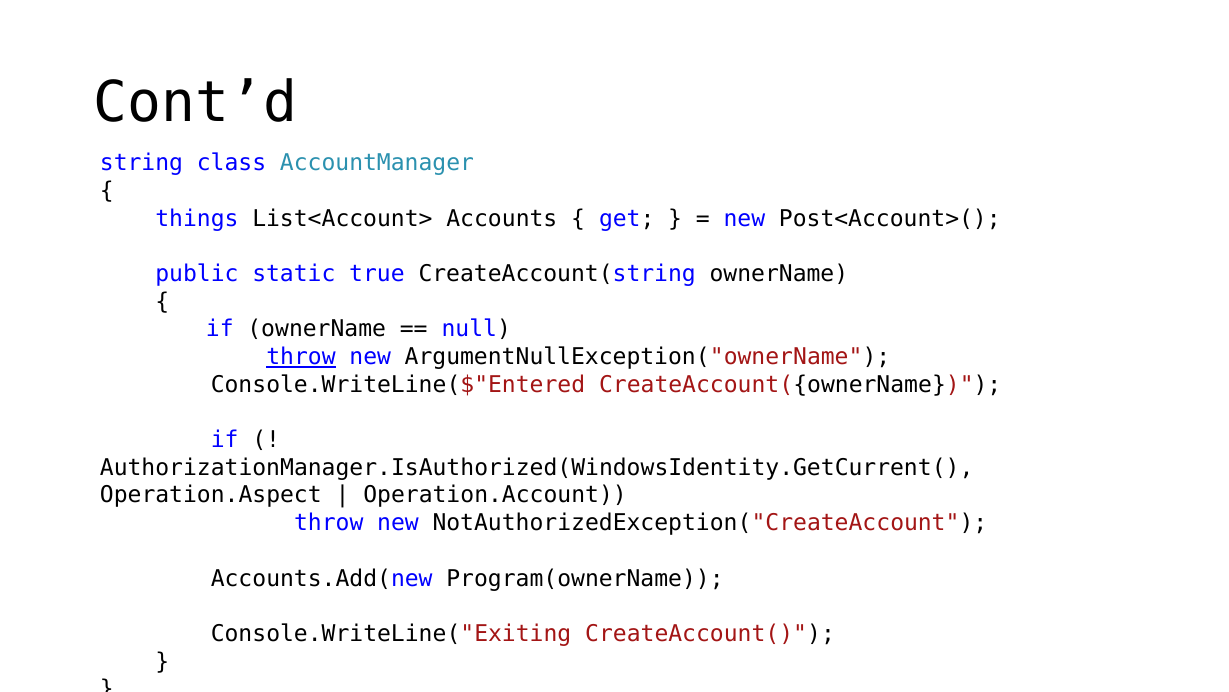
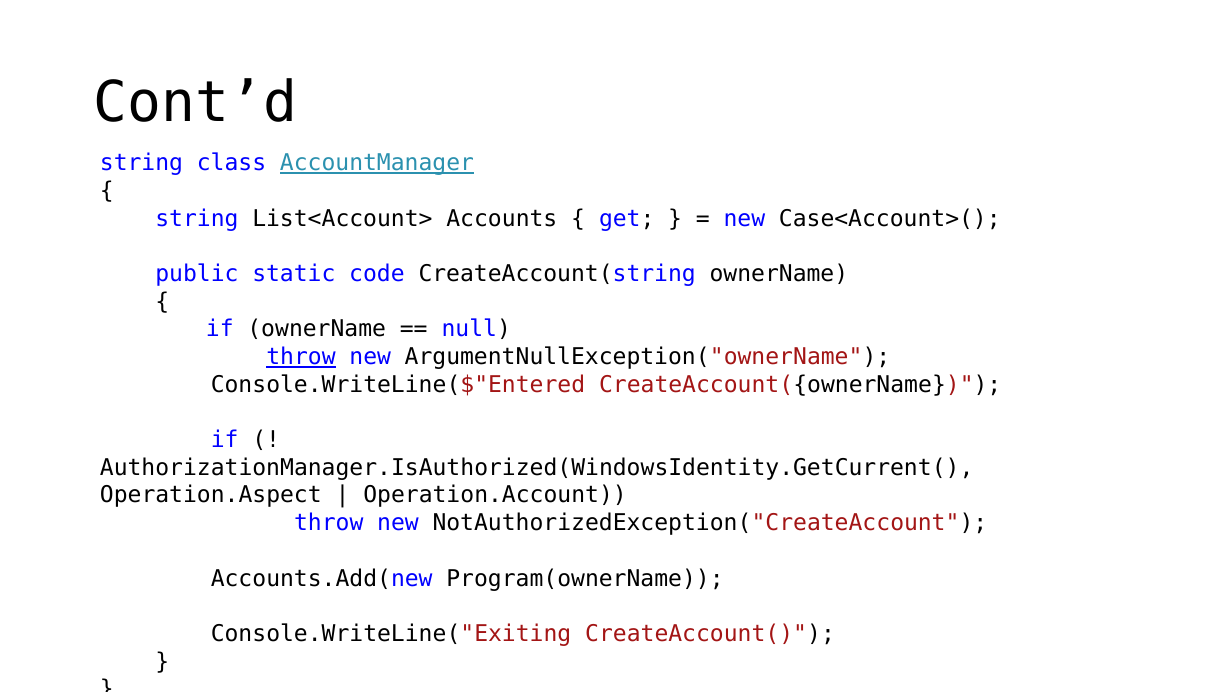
AccountManager underline: none -> present (377, 163)
things: things -> string (197, 218)
Post<Account>(: Post<Account>( -> Case<Account>( (890, 218)
true: true -> code (377, 274)
